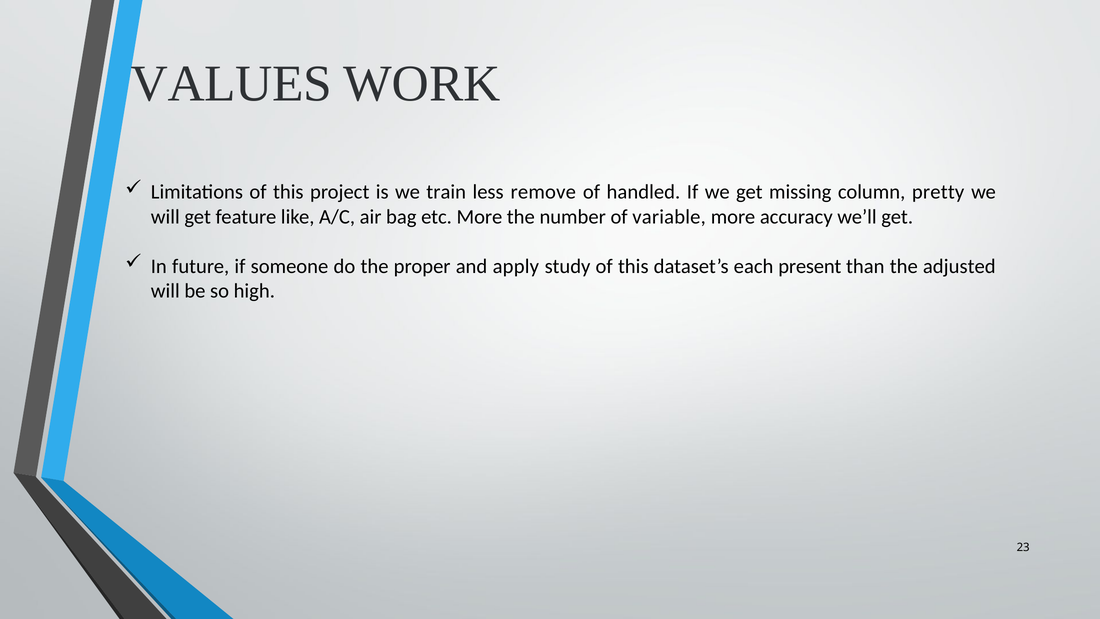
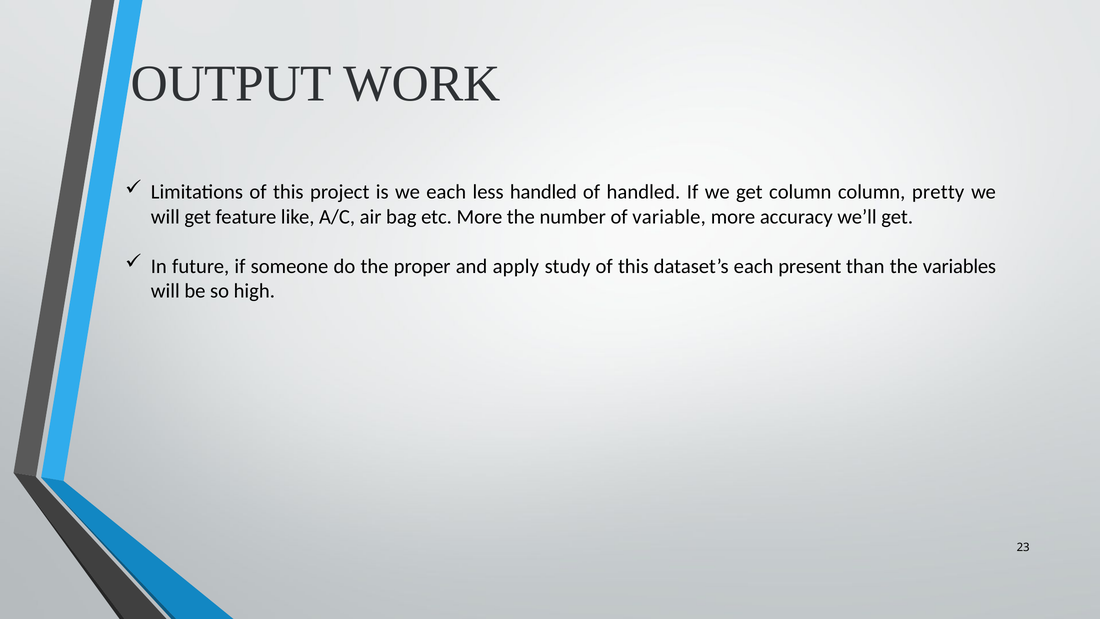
VALUES: VALUES -> OUTPUT (231, 84)
we train: train -> each (446, 192)
less remove: remove -> handled (543, 192)
get missing: missing -> column (800, 192)
adjusted: adjusted -> variables (959, 266)
